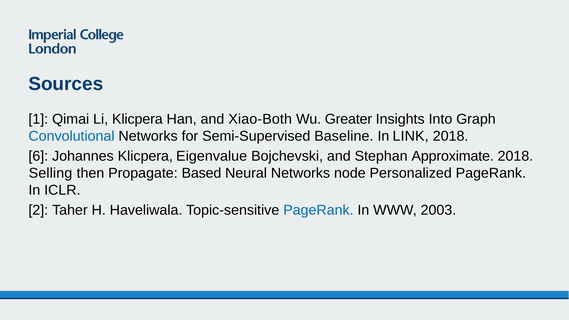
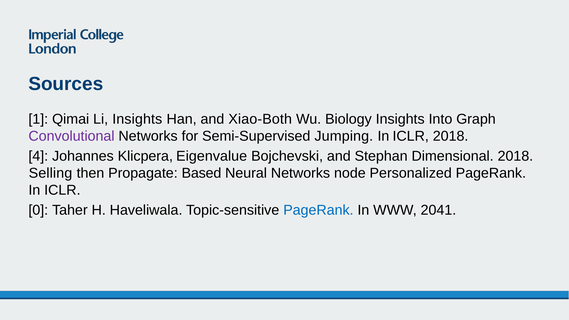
Li Klicpera: Klicpera -> Insights (137, 119)
Greater: Greater -> Biology (348, 119)
Convolutional colour: blue -> purple (71, 136)
Baseline: Baseline -> Jumping (344, 136)
LINK: LINK -> ICLR (411, 136)
6: 6 -> 4 (38, 156)
Approximate: Approximate -> Dimensional (453, 156)
2: 2 -> 0 (38, 210)
2003: 2003 -> 2041 (438, 210)
